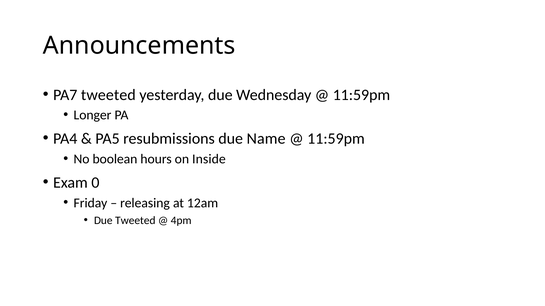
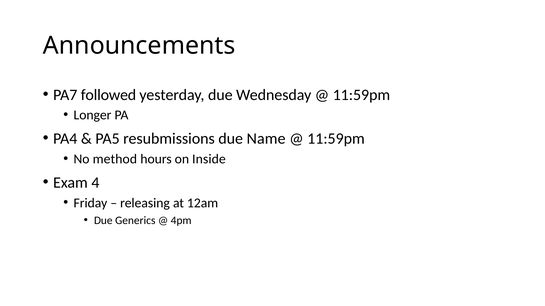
PA7 tweeted: tweeted -> followed (108, 95)
boolean: boolean -> method (115, 159)
0: 0 -> 4 (95, 183)
Due Tweeted: Tweeted -> Generics (135, 221)
